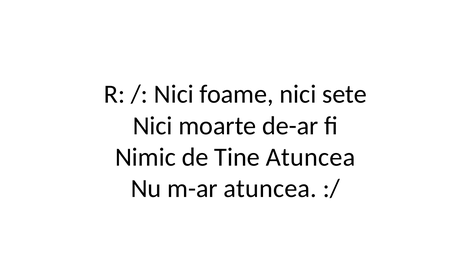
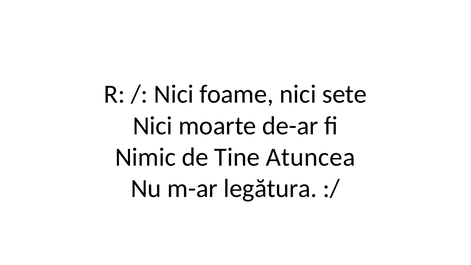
m-ar atuncea: atuncea -> legătura (270, 188)
